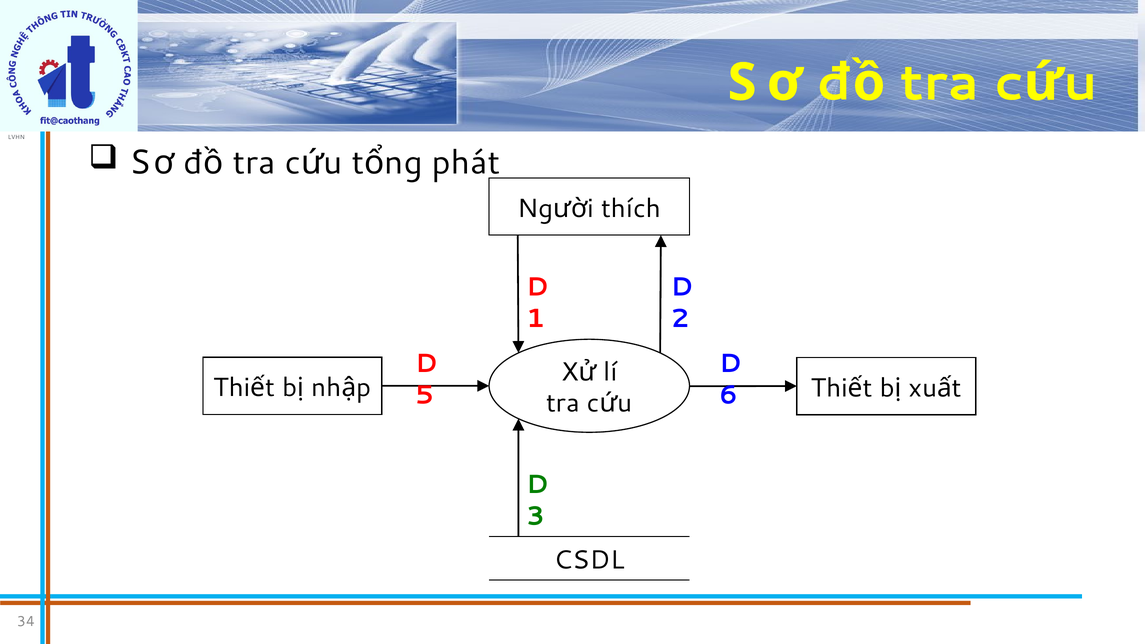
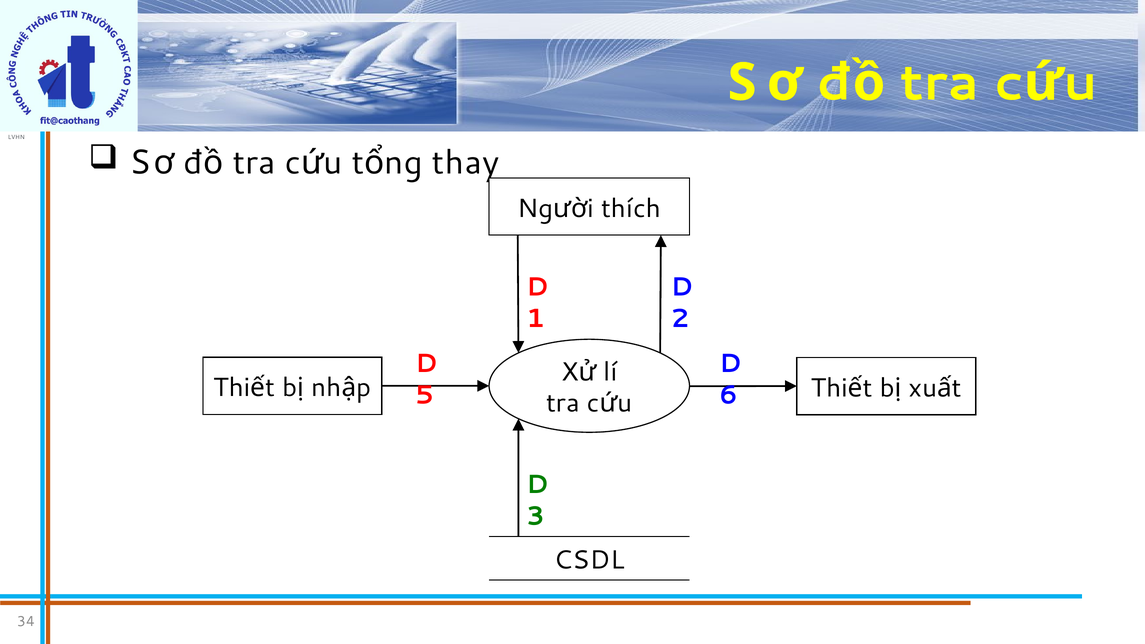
phát: phát -> thay (466, 163)
